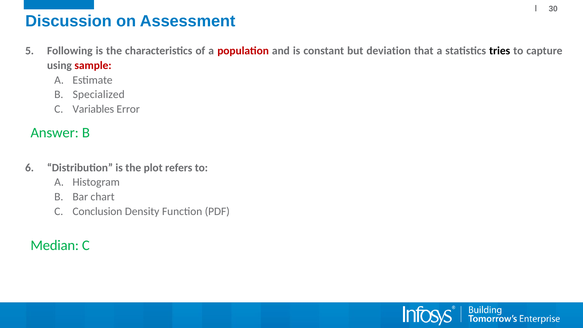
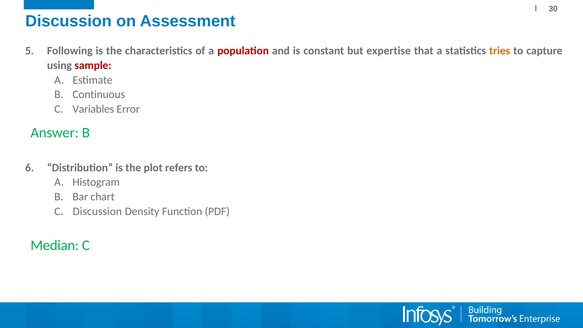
deviation: deviation -> expertise (389, 51)
tries colour: black -> orange (500, 51)
Specialized: Specialized -> Continuous (99, 94)
C Conclusion: Conclusion -> Discussion (97, 211)
